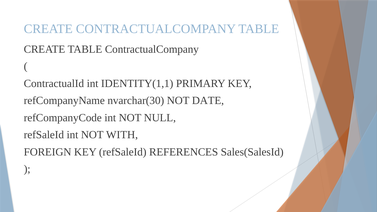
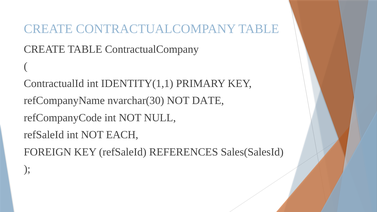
WITH: WITH -> EACH (122, 135)
